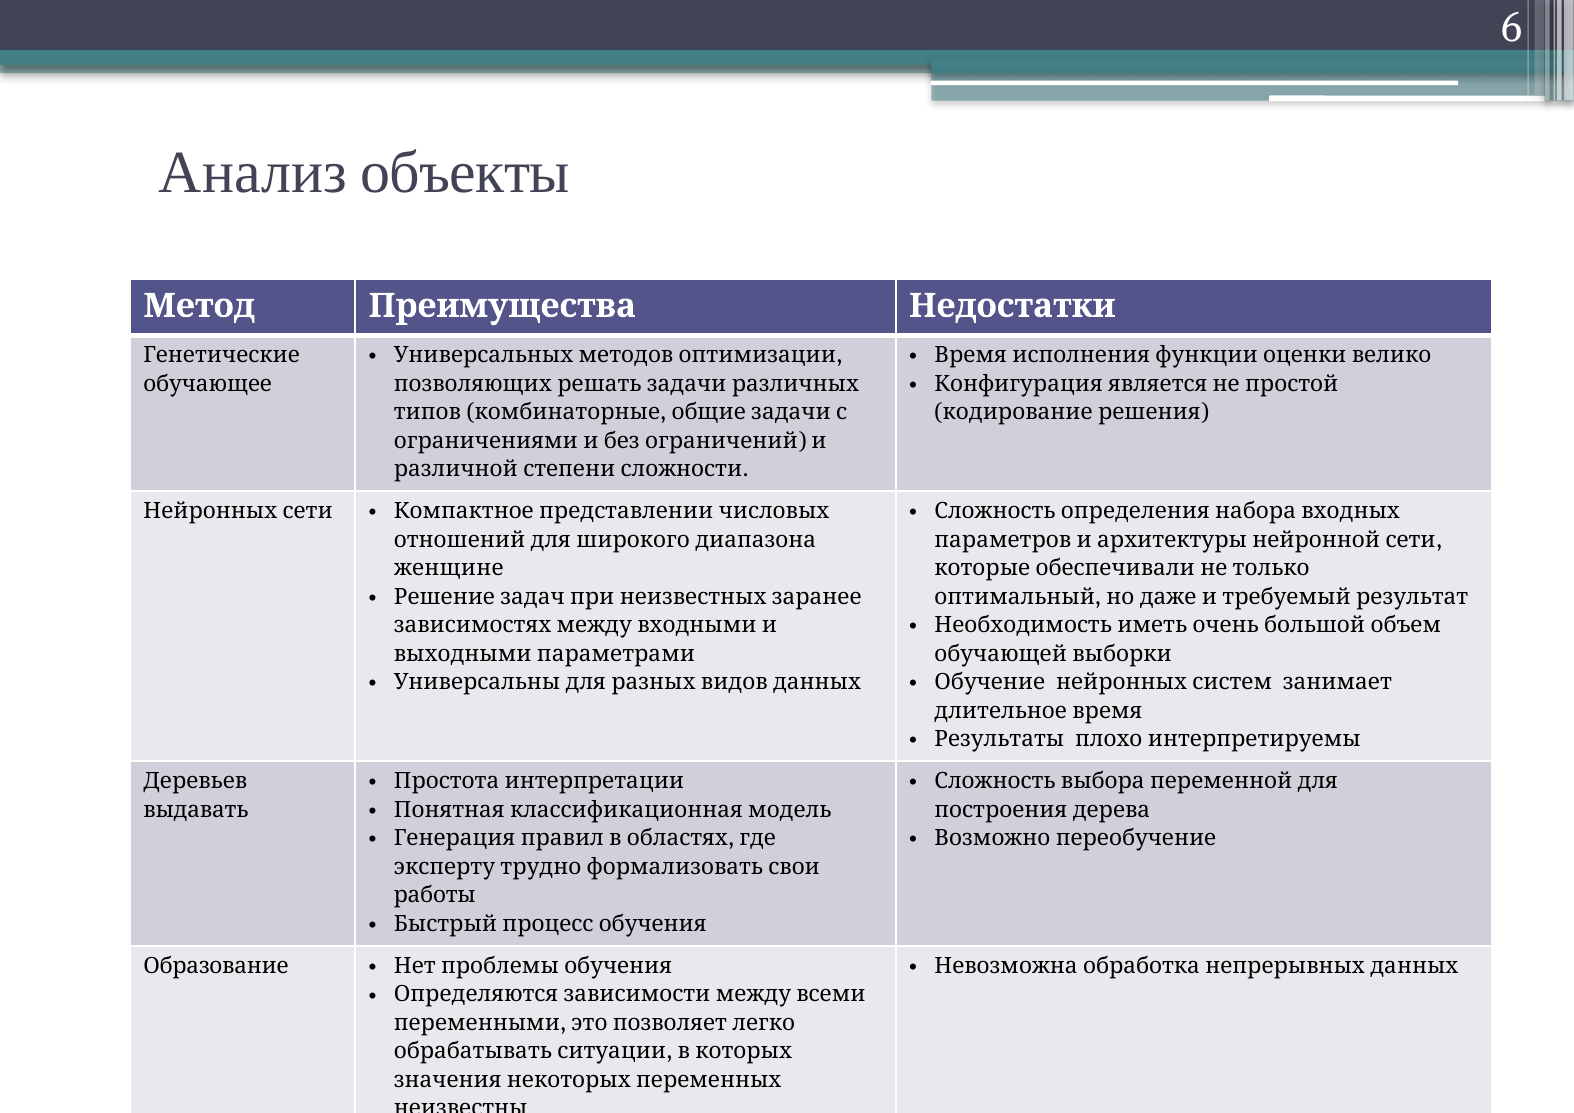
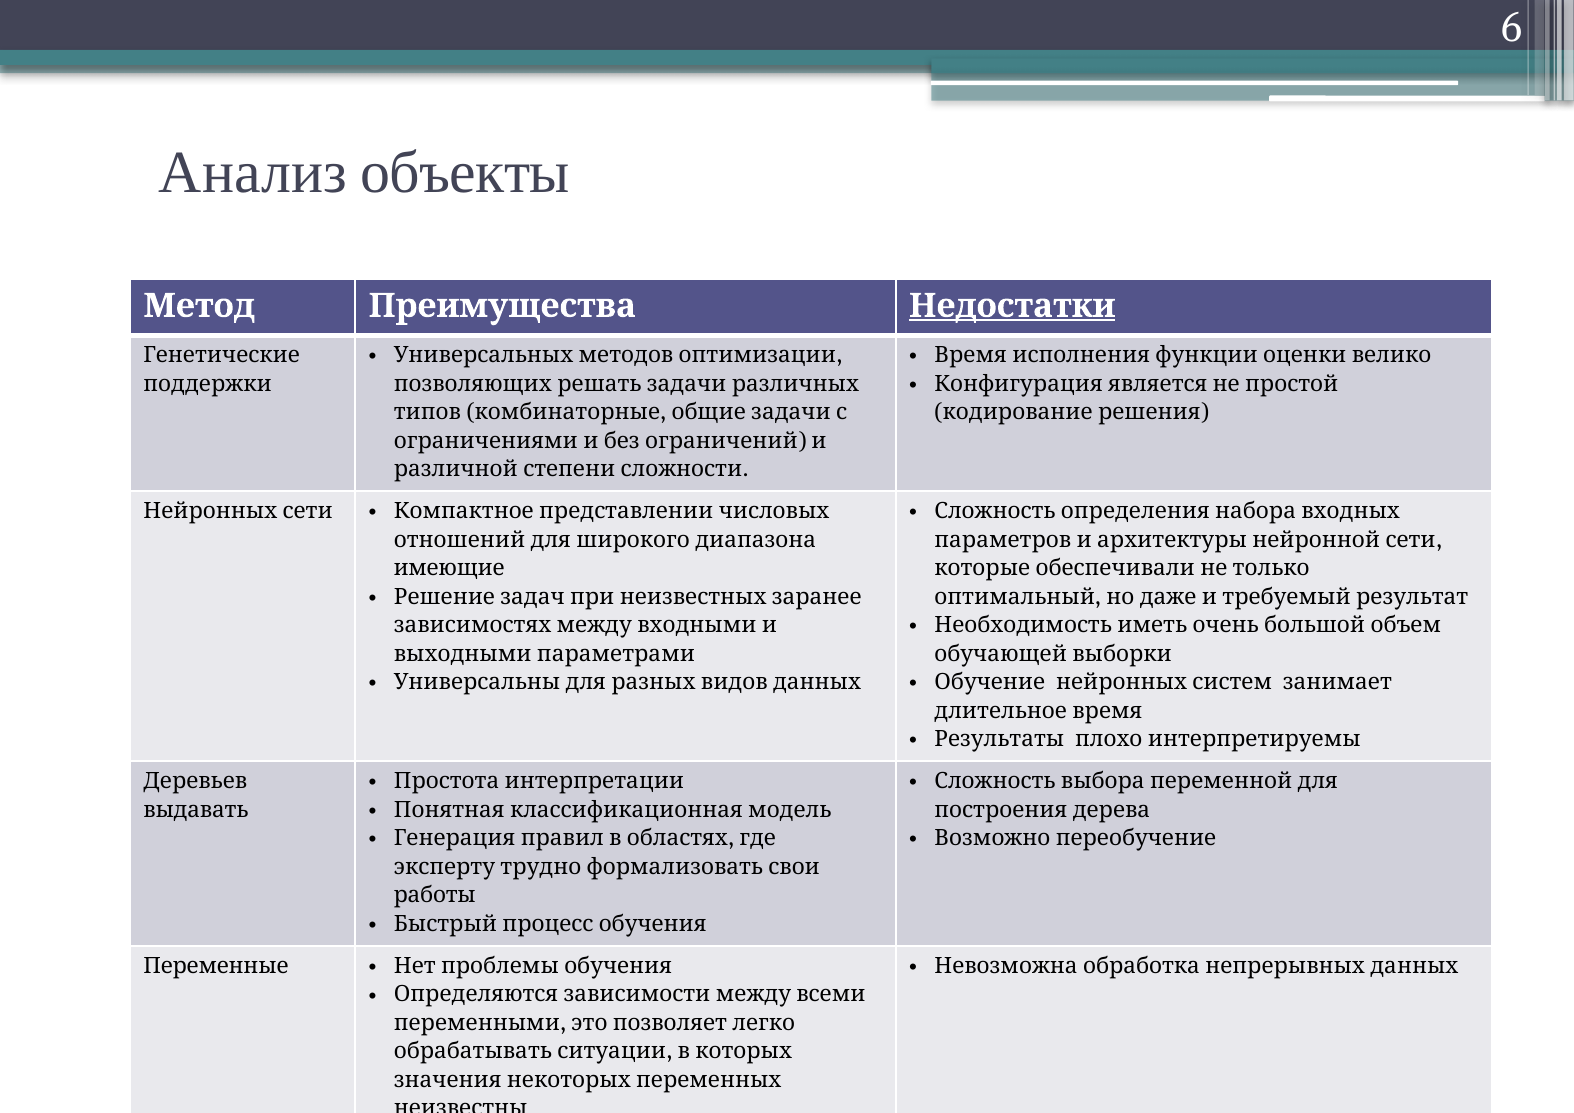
Недостатки underline: none -> present (1012, 306)
обучающее: обучающее -> поддержки (208, 384)
женщине: женщине -> имеющие (449, 568)
Образование: Образование -> Переменные (216, 966)
